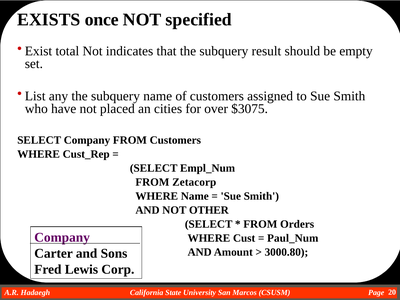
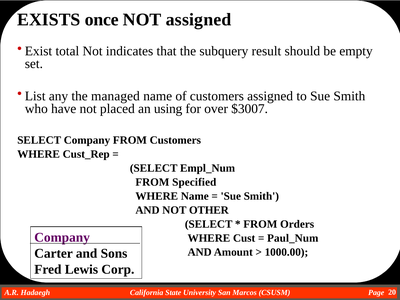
NOT specified: specified -> assigned (199, 20)
any the subquery: subquery -> managed (115, 96)
cities: cities -> using (168, 109)
$3075: $3075 -> $3007 (250, 109)
Zetacorp: Zetacorp -> Specified (194, 182)
3000.80: 3000.80 -> 1000.00 (286, 252)
